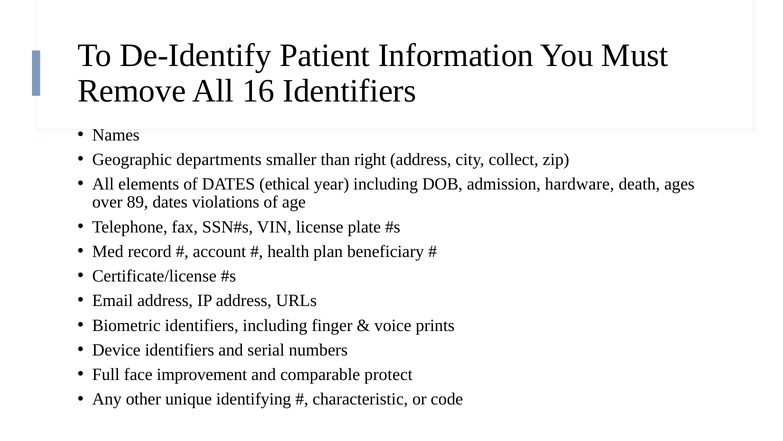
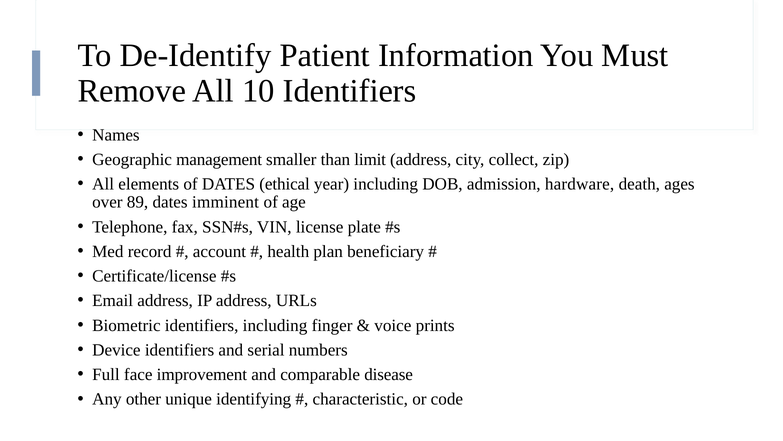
16: 16 -> 10 (258, 91)
departments: departments -> management (219, 159)
right: right -> limit (370, 159)
violations: violations -> imminent (226, 202)
protect: protect -> disease (389, 374)
